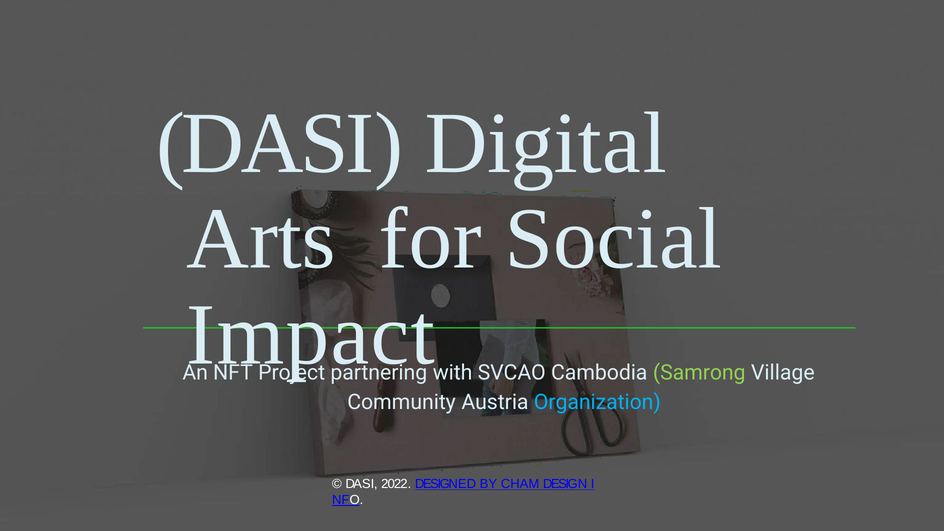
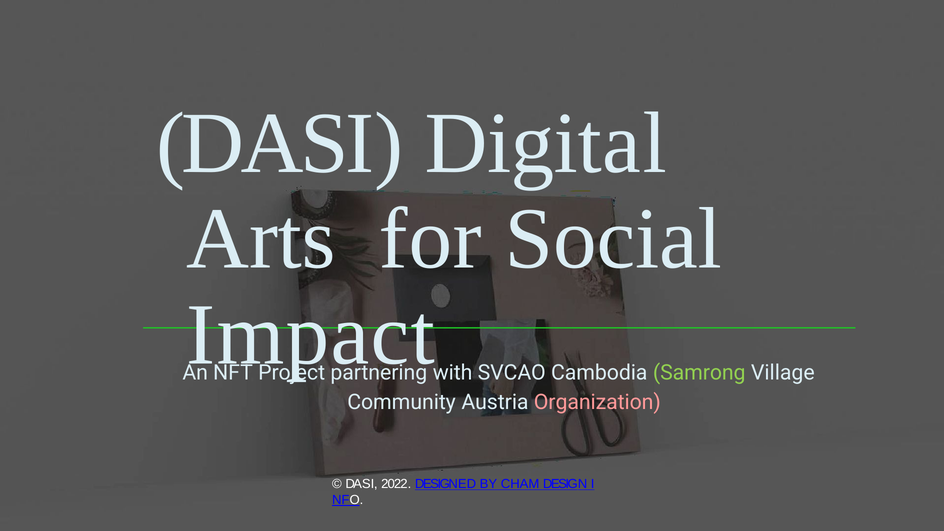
Organization colour: light blue -> pink (597, 402)
